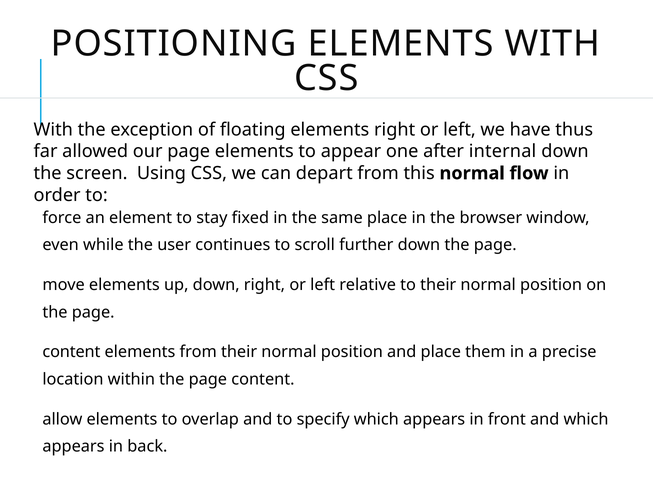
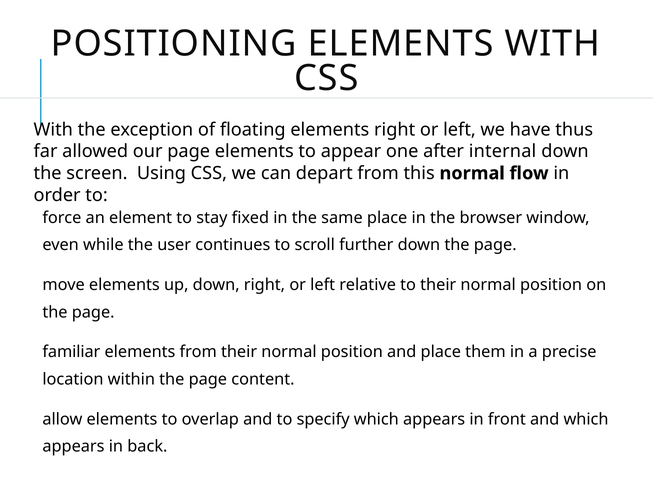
content: content -> familiar (71, 352)
